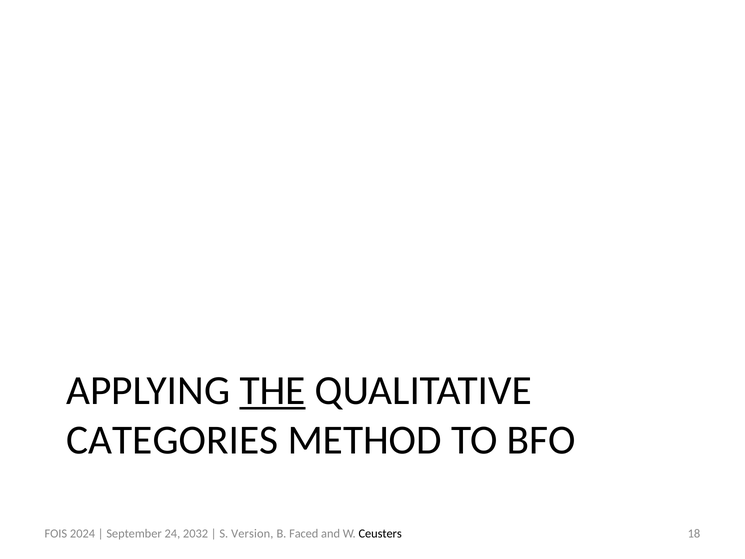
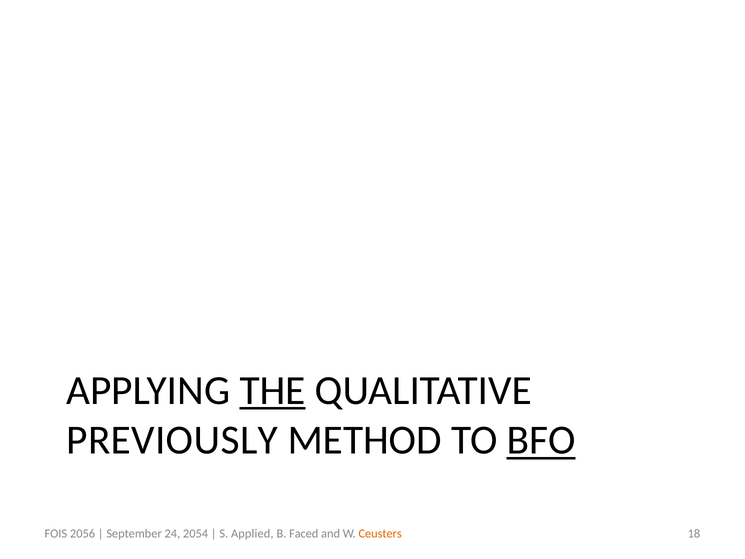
CATEGORIES: CATEGORIES -> PREVIOUSLY (172, 440)
BFO underline: none -> present (541, 440)
2024: 2024 -> 2056 (83, 534)
2032: 2032 -> 2054 (196, 534)
Version: Version -> Applied (252, 534)
Ceusters colour: black -> orange (380, 534)
